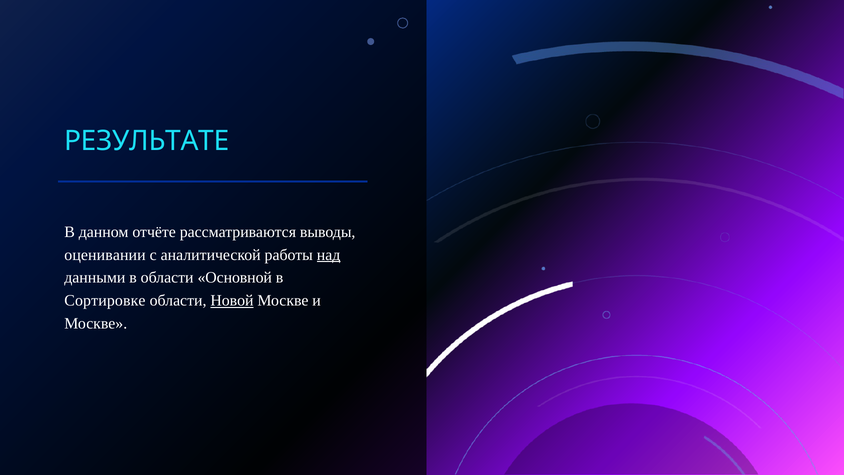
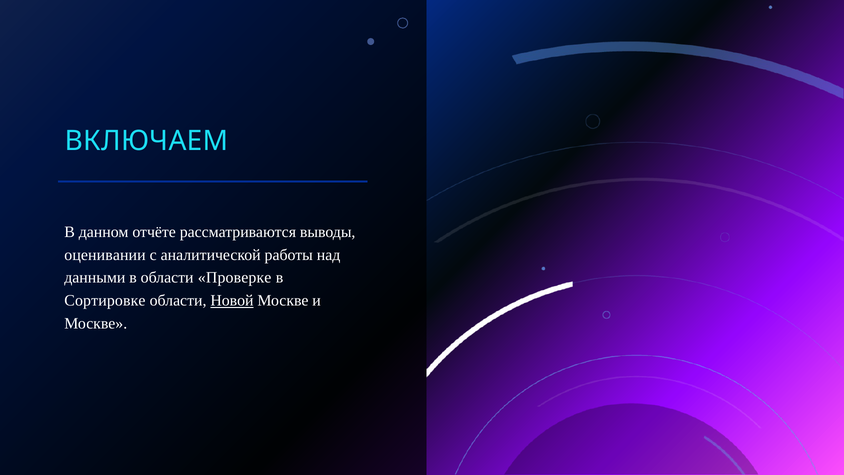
РЕЗУЛЬТАТЕ: РЕЗУЛЬТАТЕ -> ВКЛЮЧАЕМ (146, 141)
над underline: present -> none (329, 255)
Основной: Основной -> Проверке (235, 278)
